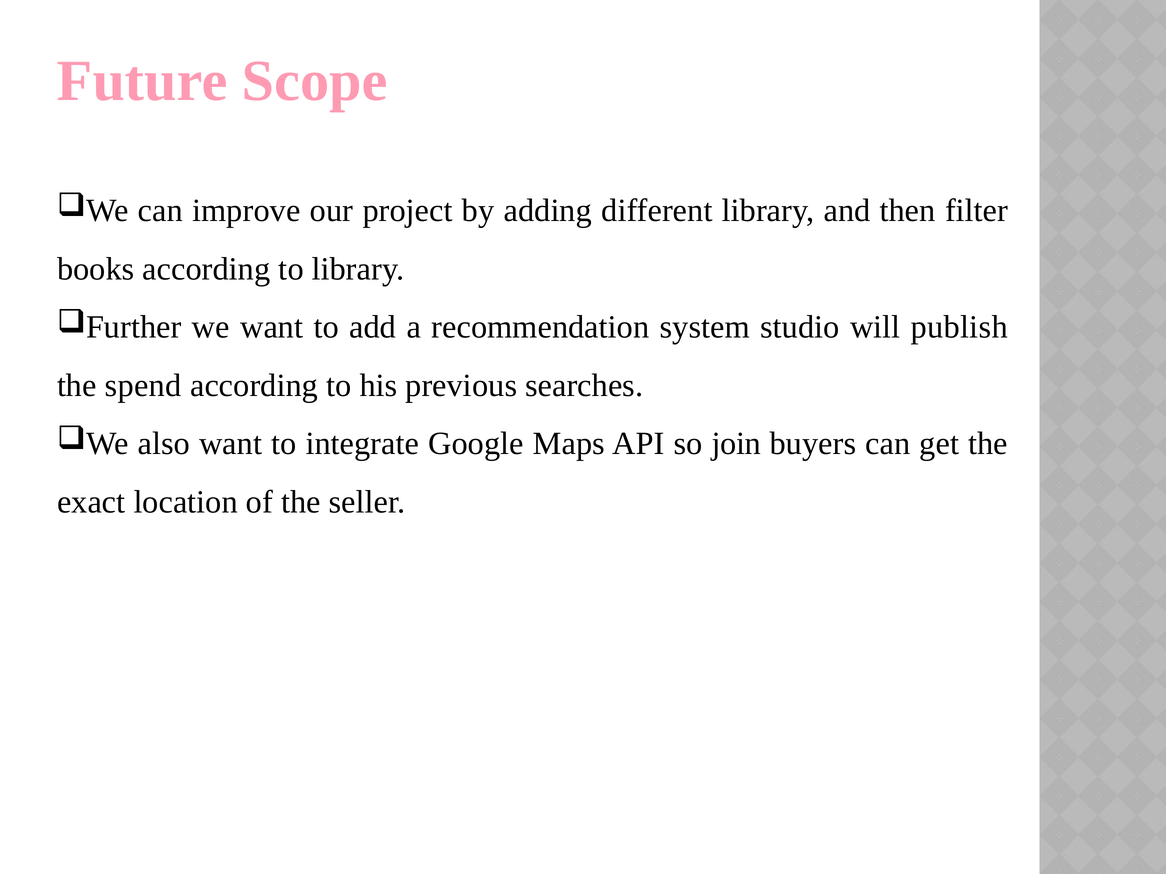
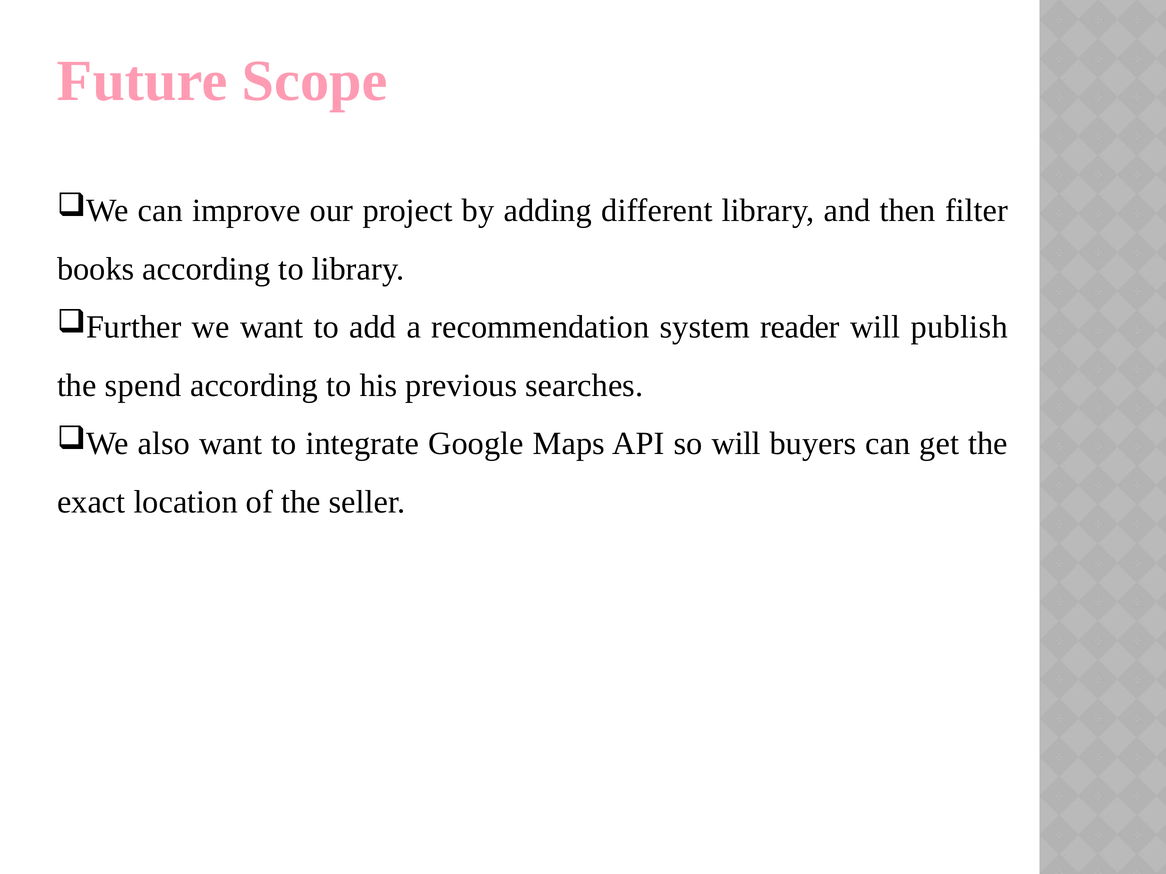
studio: studio -> reader (800, 327)
so join: join -> will (736, 444)
